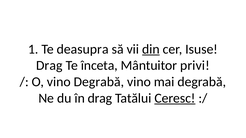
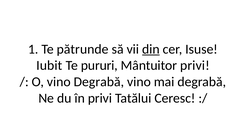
deasupra: deasupra -> pătrunde (83, 49)
Drag: Drag -> Iubit (49, 66)
înceta: înceta -> pururi (99, 66)
în drag: drag -> privi (100, 98)
Ceresc underline: present -> none (175, 98)
